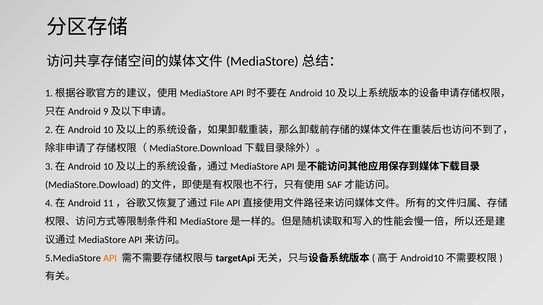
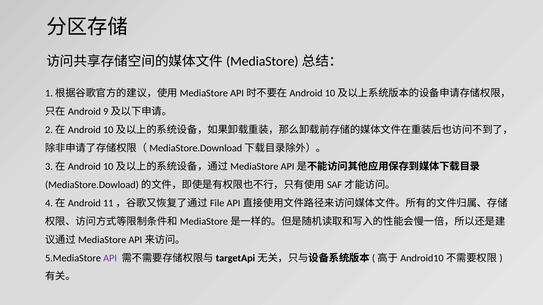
API colour: orange -> purple (110, 258)
